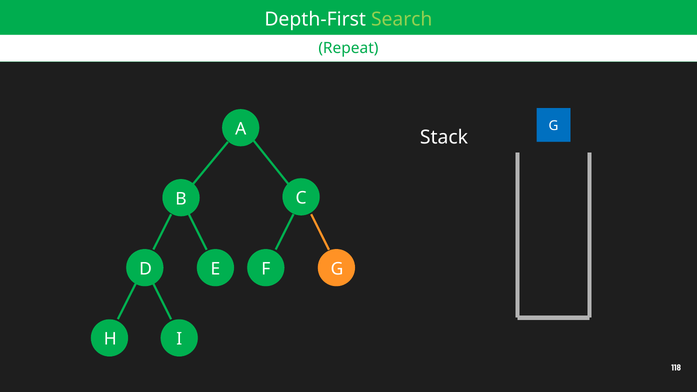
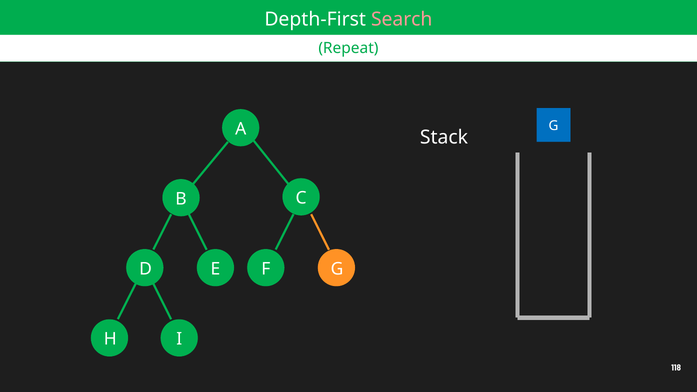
Search colour: light green -> pink (402, 19)
